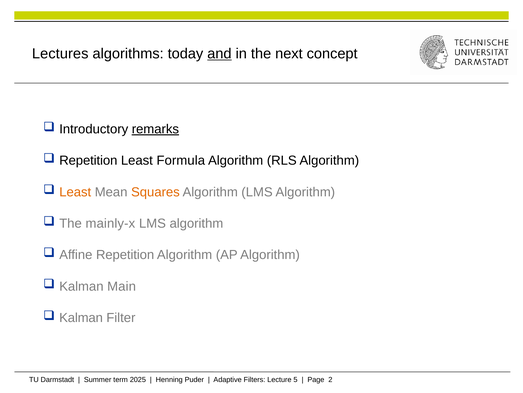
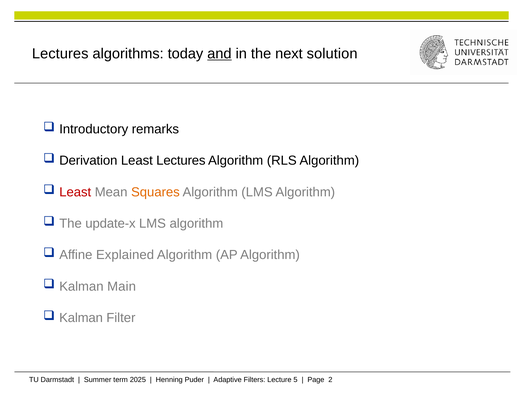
concept: concept -> solution (332, 54)
remarks underline: present -> none (155, 129)
Repetition: Repetition -> Derivation (88, 160)
Least Formula: Formula -> Lectures (181, 160)
Least colour: orange -> red (75, 192)
mainly-x: mainly-x -> update-x (110, 223)
Affine Repetition: Repetition -> Explained (125, 255)
